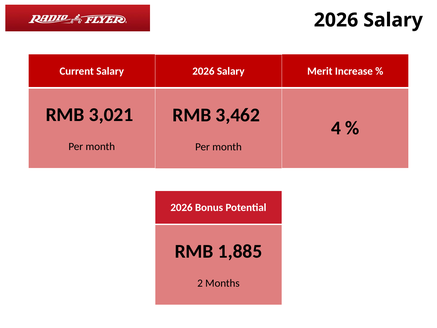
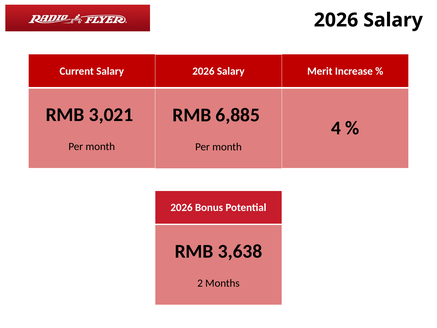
3,462: 3,462 -> 6,885 (238, 115)
1,885: 1,885 -> 3,638 (240, 251)
